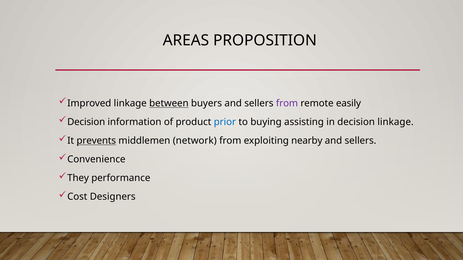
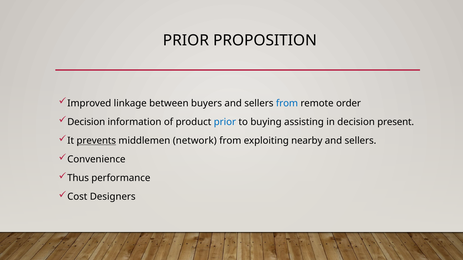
AREAS: AREAS -> PRIOR (186, 41)
between underline: present -> none (169, 103)
from colour: purple -> blue (287, 103)
easily: easily -> order (349, 103)
decision linkage: linkage -> present (396, 122)
They: They -> Thus (78, 178)
